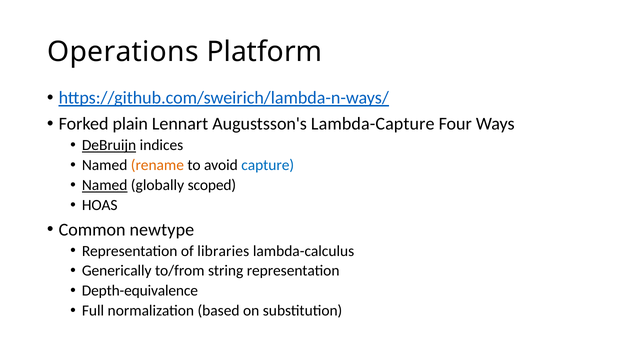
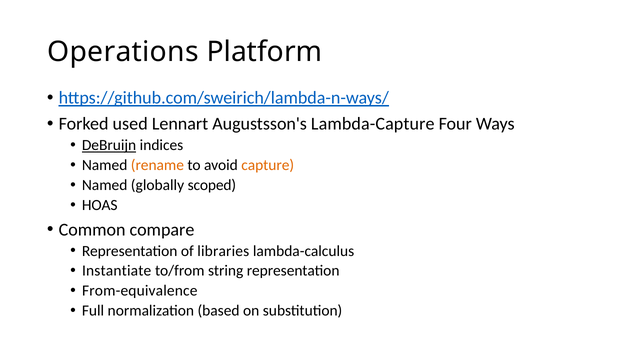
plain: plain -> used (130, 124)
capture colour: blue -> orange (268, 165)
Named underline: present -> none (105, 185)
newtype: newtype -> compare (162, 229)
Generically: Generically -> Instantiate (117, 271)
Depth-equivalence: Depth-equivalence -> From-equivalence (140, 290)
